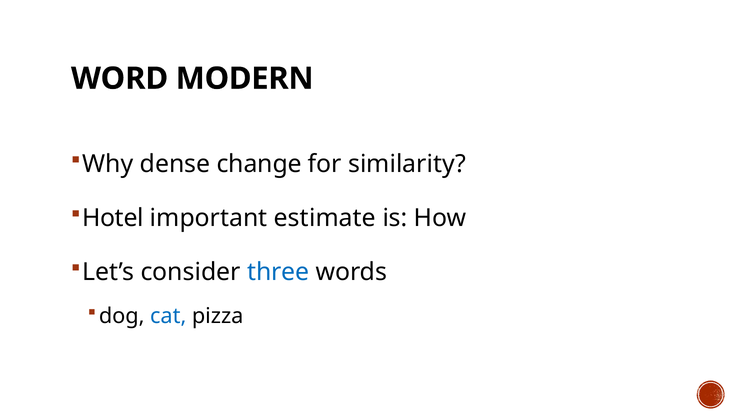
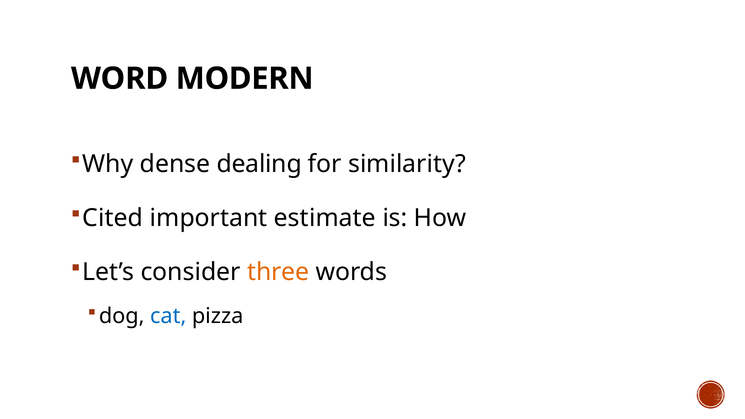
change: change -> dealing (259, 164)
Hotel: Hotel -> Cited (113, 218)
three colour: blue -> orange (278, 272)
